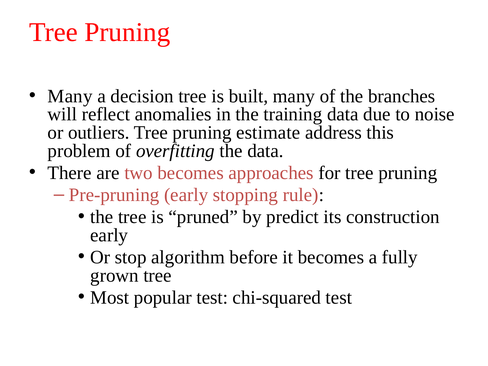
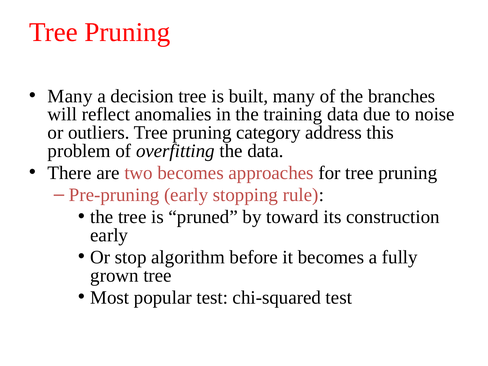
estimate: estimate -> category (268, 133)
predict: predict -> toward (293, 217)
